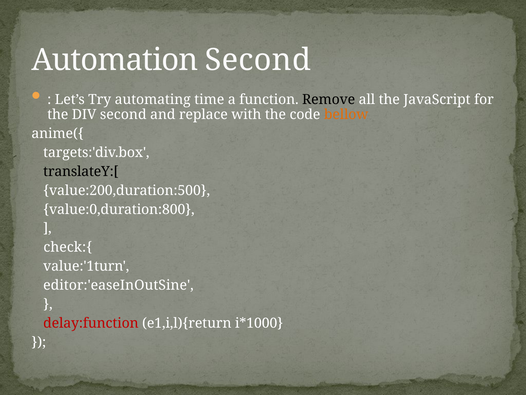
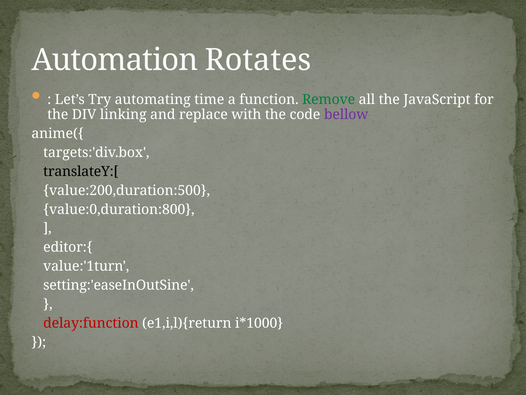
Automation Second: Second -> Rotates (258, 60)
Remove colour: black -> green (329, 100)
DIV second: second -> linking (123, 115)
bellow colour: orange -> purple (346, 115)
check:{: check:{ -> editor:{ (68, 247)
editor:'easeInOutSine: editor:'easeInOutSine -> setting:'easeInOutSine (119, 285)
